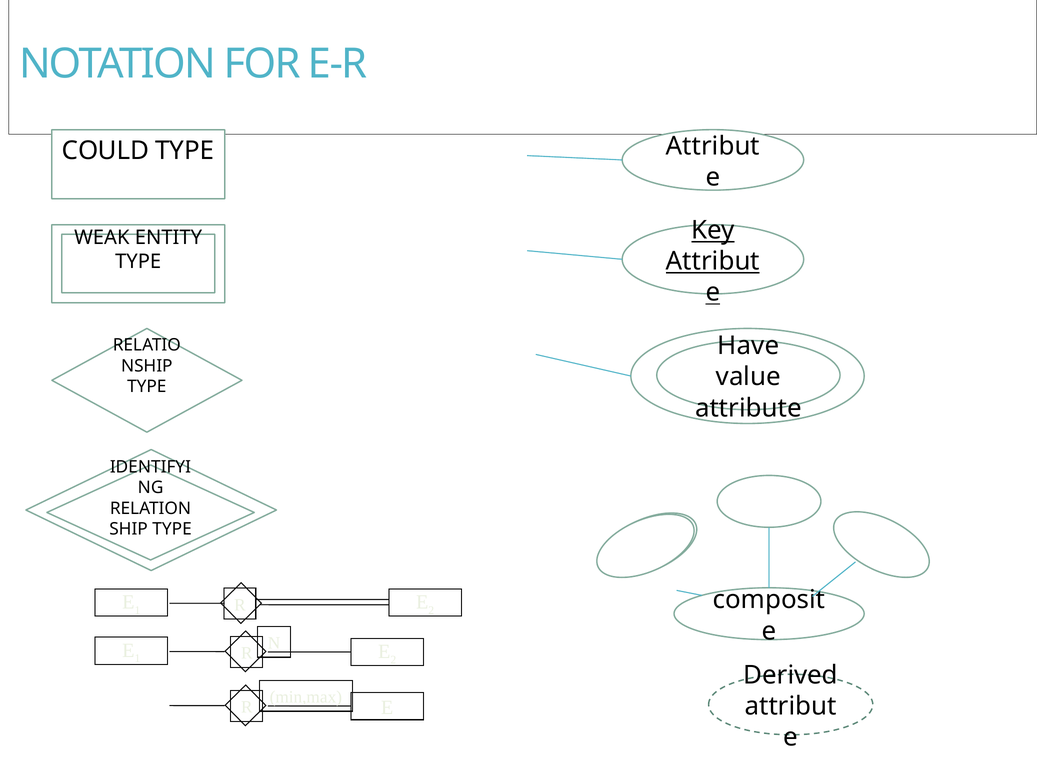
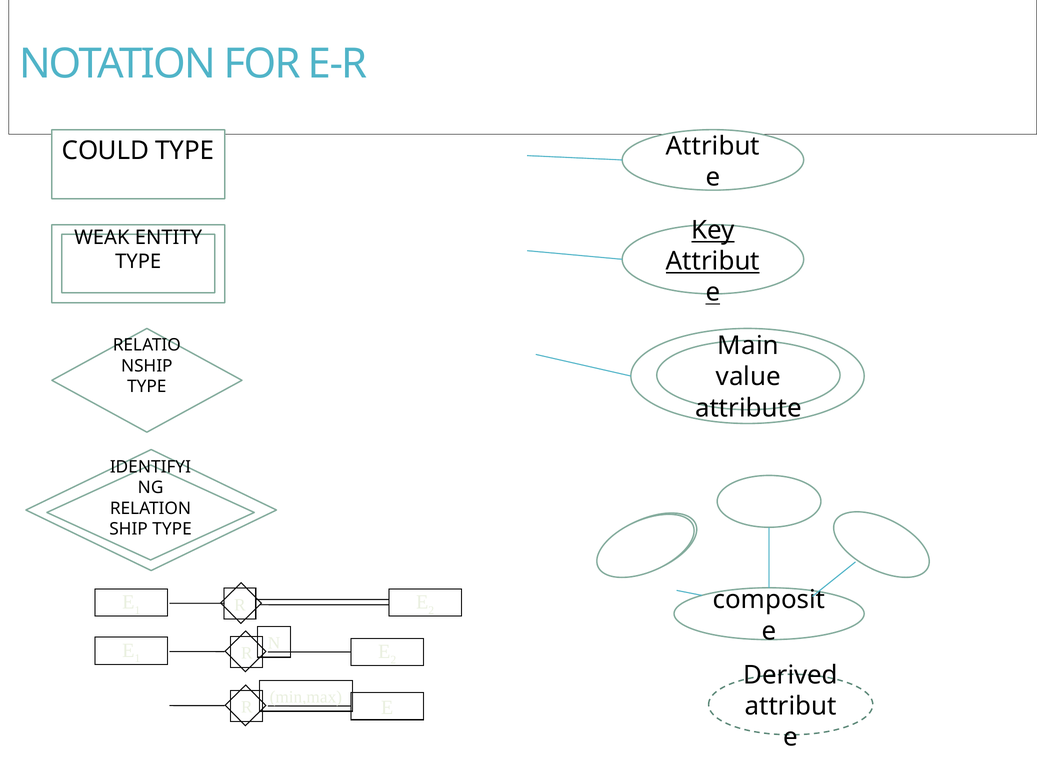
Have: Have -> Main (748, 346)
